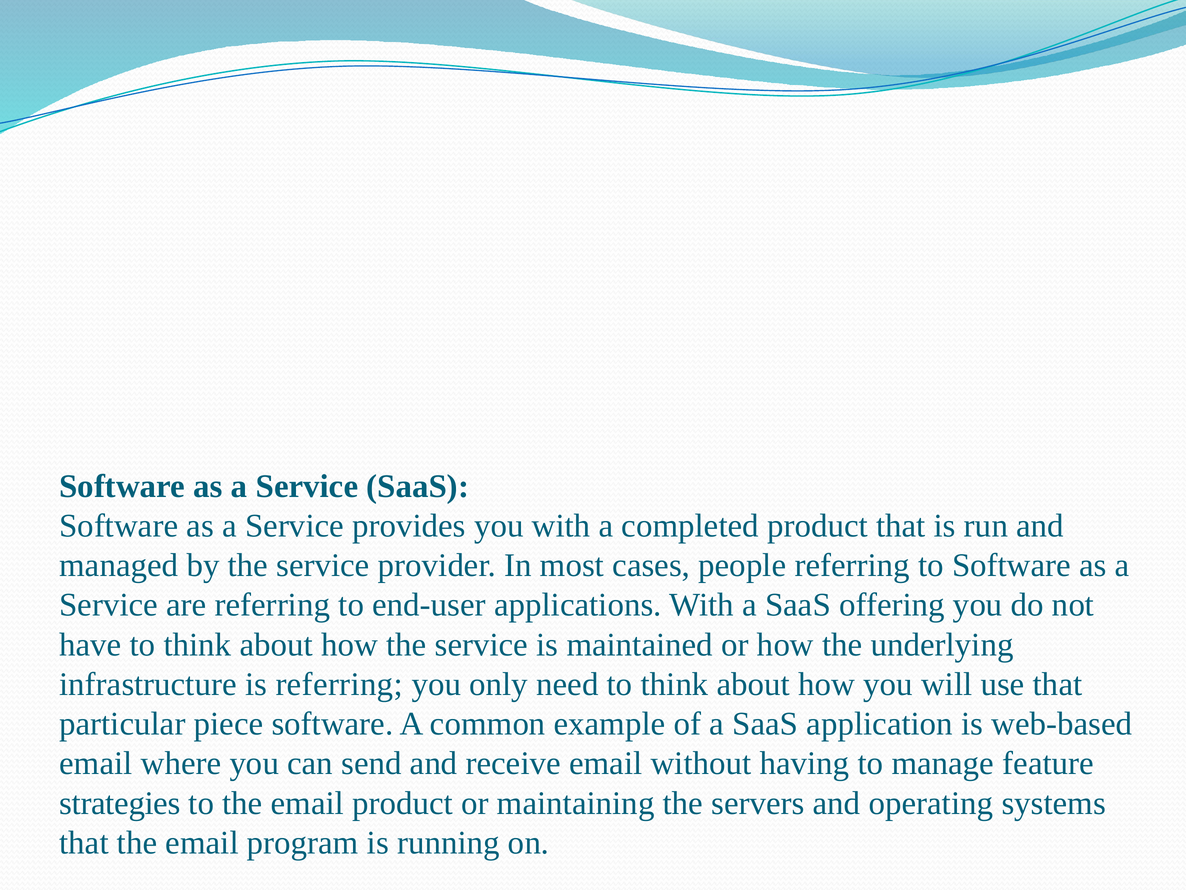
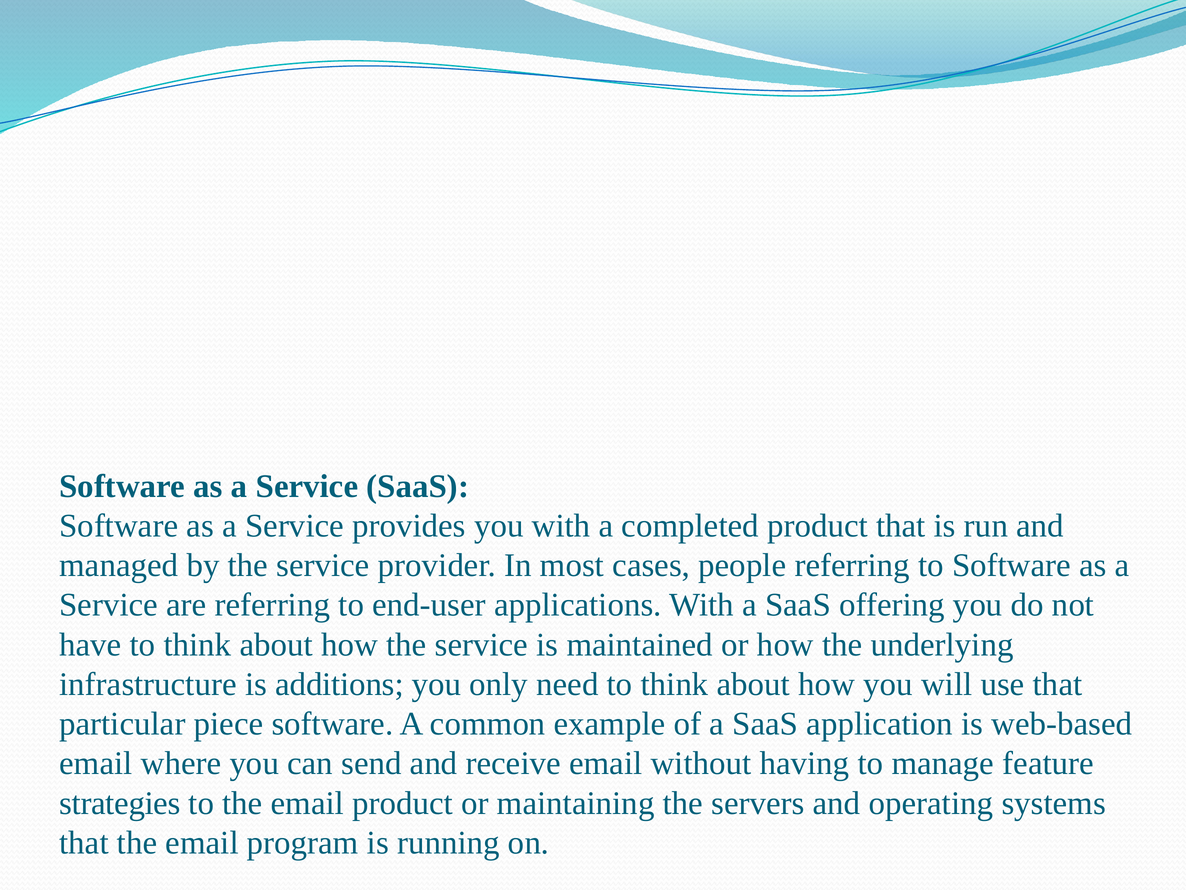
is referring: referring -> additions (339, 684)
